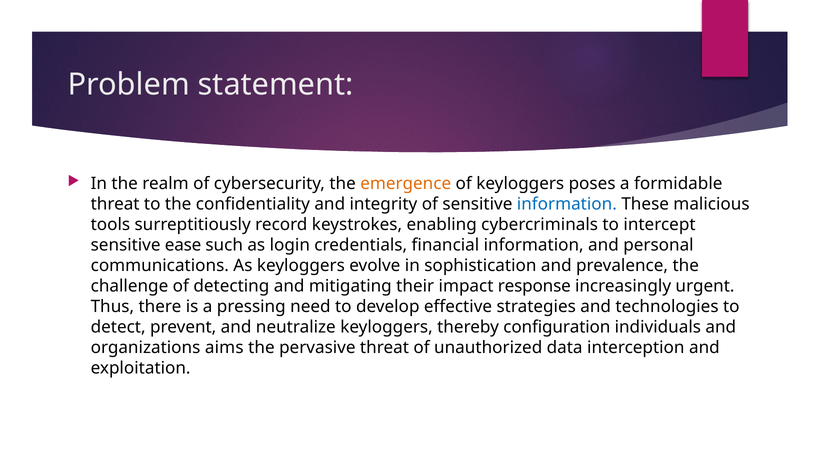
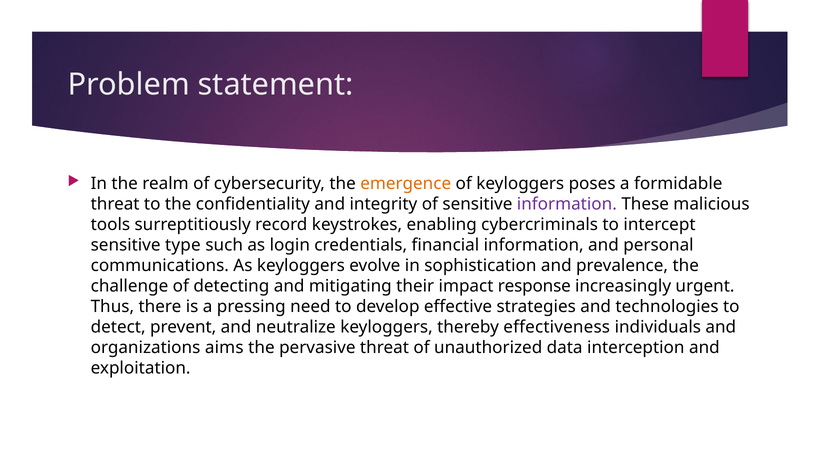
information colour: blue -> purple (567, 204)
ease: ease -> type (183, 245)
configuration: configuration -> effectiveness (557, 327)
